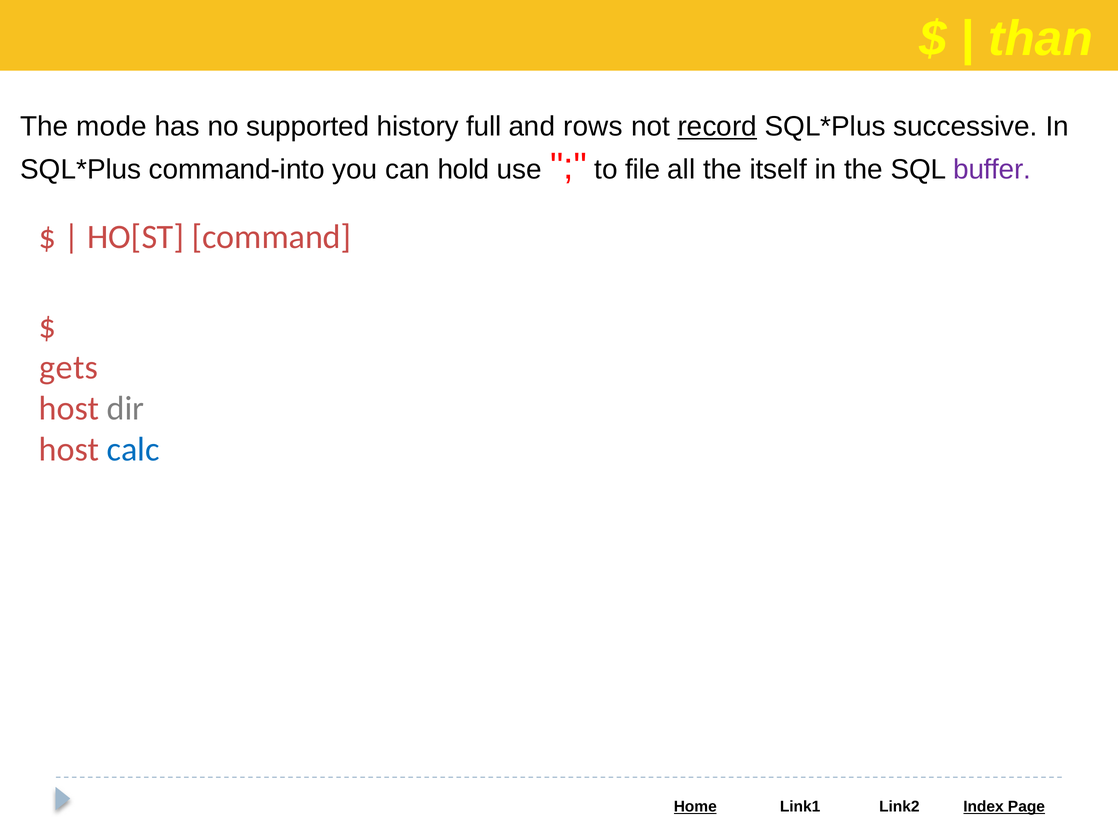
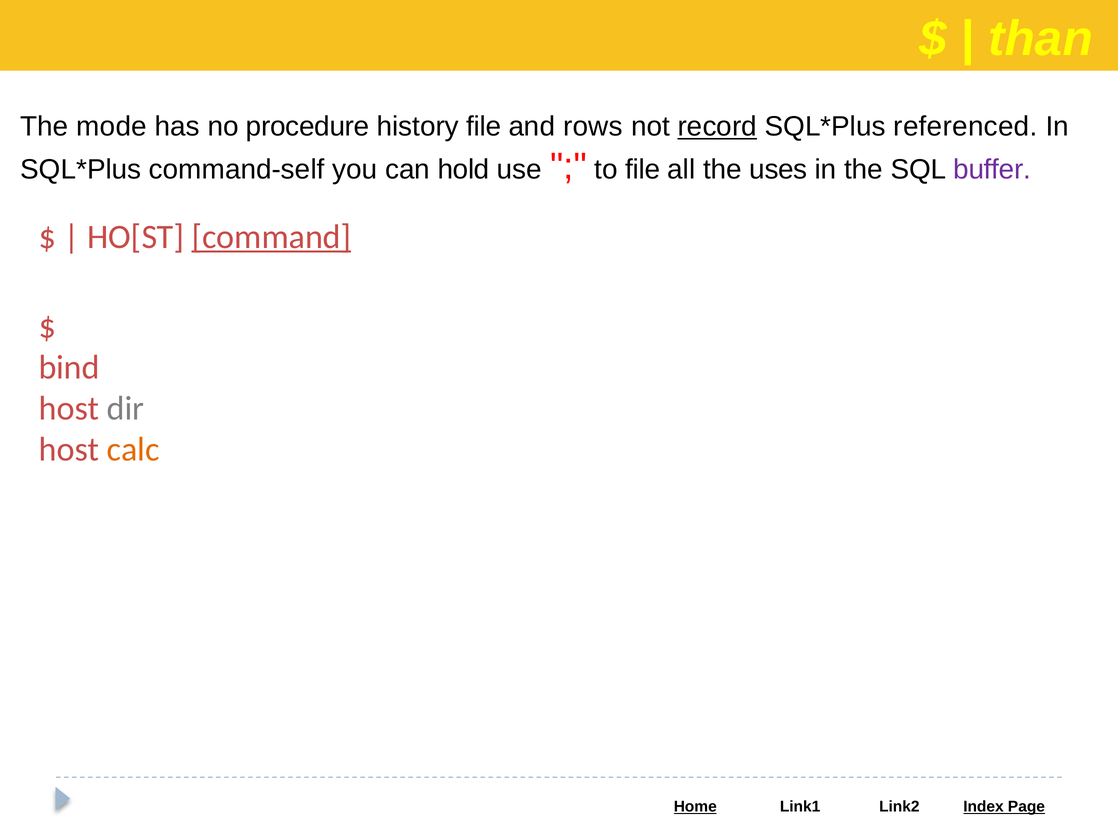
supported: supported -> procedure (308, 127)
history full: full -> file (484, 127)
successive: successive -> referenced (965, 127)
command-into: command-into -> command-self (237, 170)
itself: itself -> uses (778, 170)
command underline: none -> present (271, 237)
gets: gets -> bind (69, 367)
calc colour: blue -> orange (133, 449)
